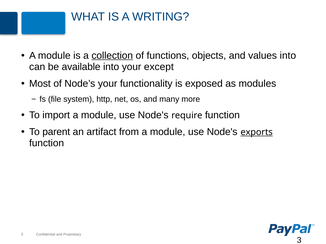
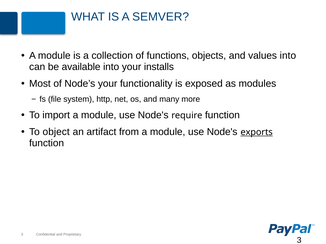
WRITING: WRITING -> SEMVER (161, 17)
collection underline: present -> none (112, 56)
except: except -> installs (159, 67)
parent: parent -> object (56, 132)
